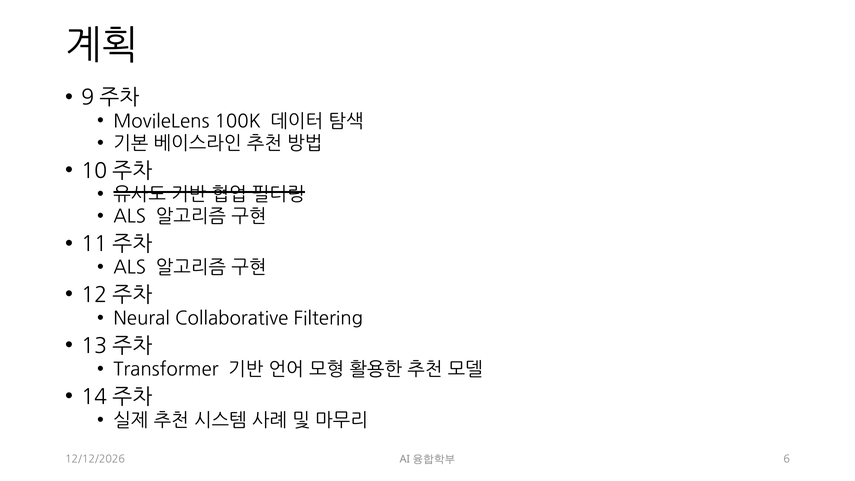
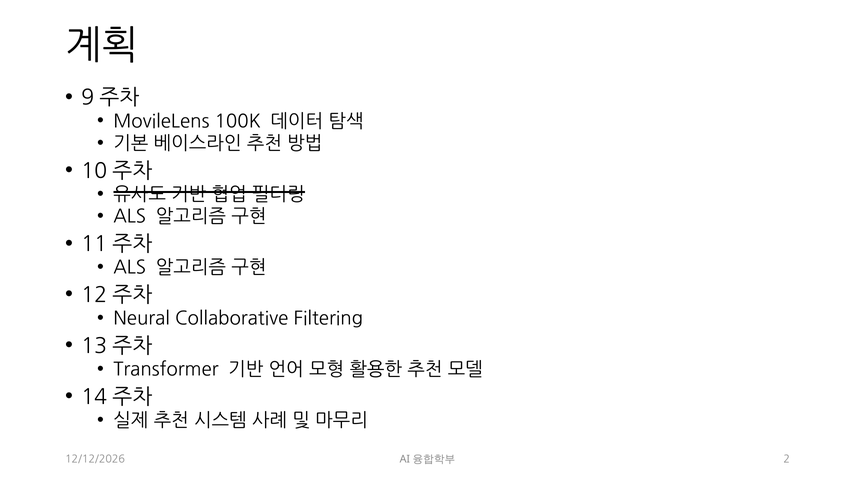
6: 6 -> 2 (787, 459)
